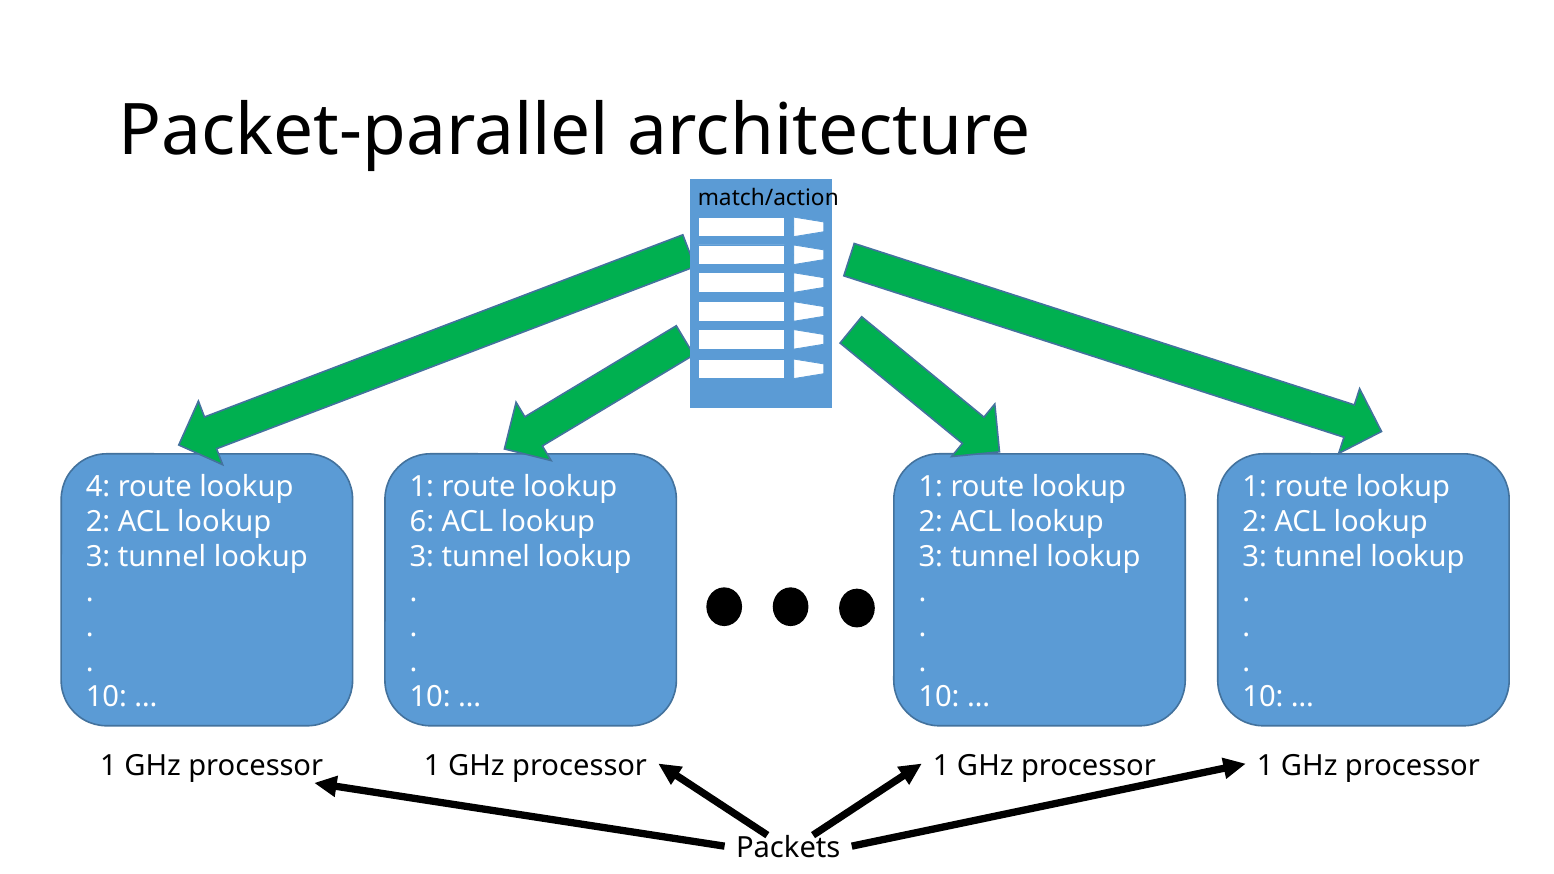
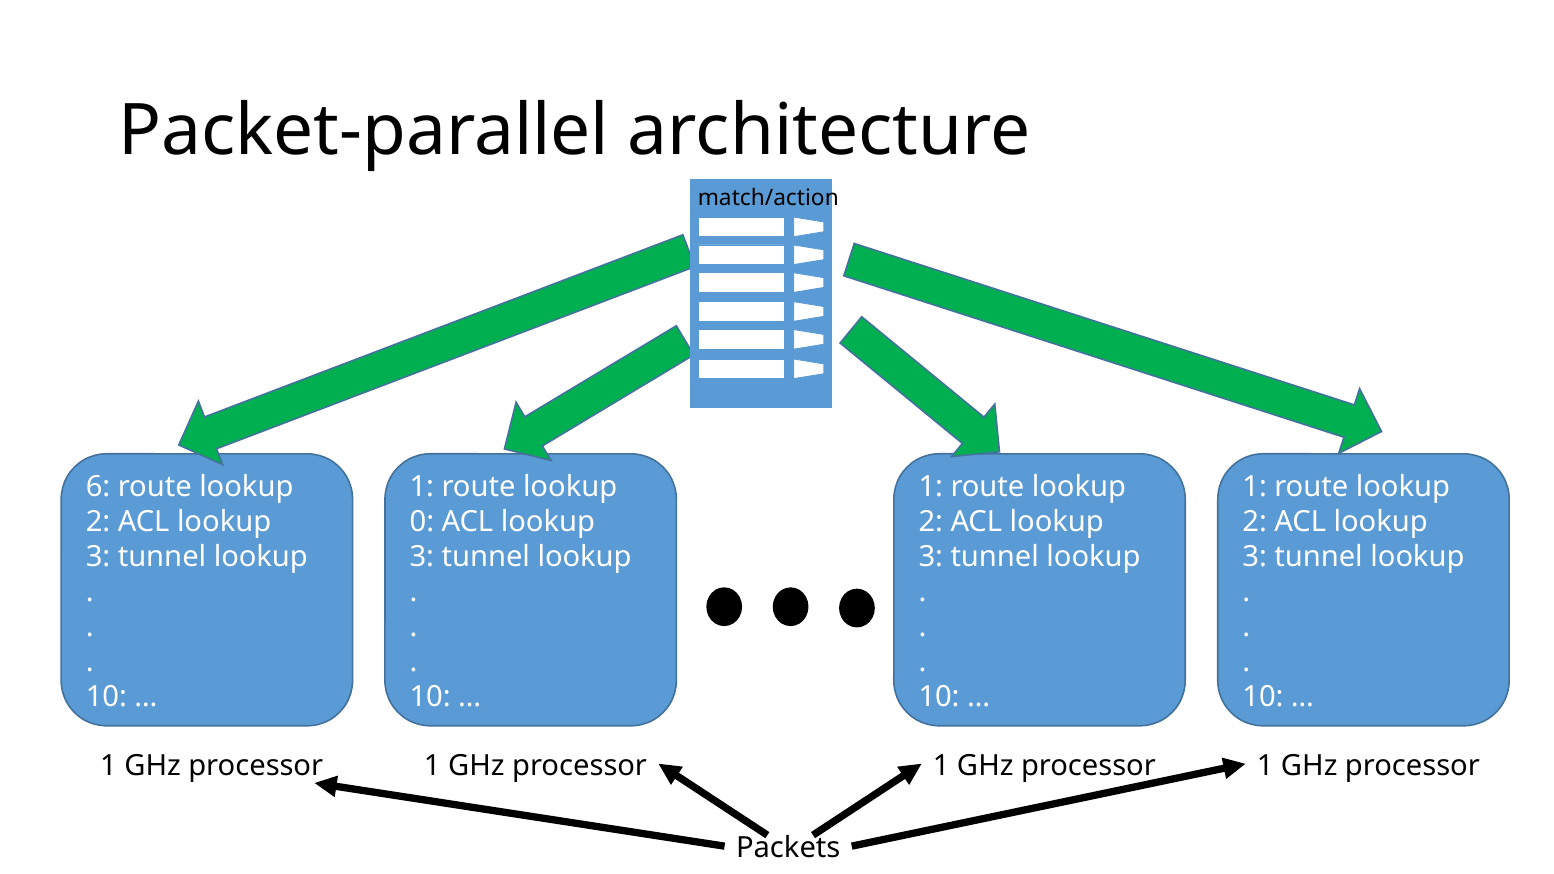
4: 4 -> 6 (98, 487)
6: 6 -> 0 (422, 522)
